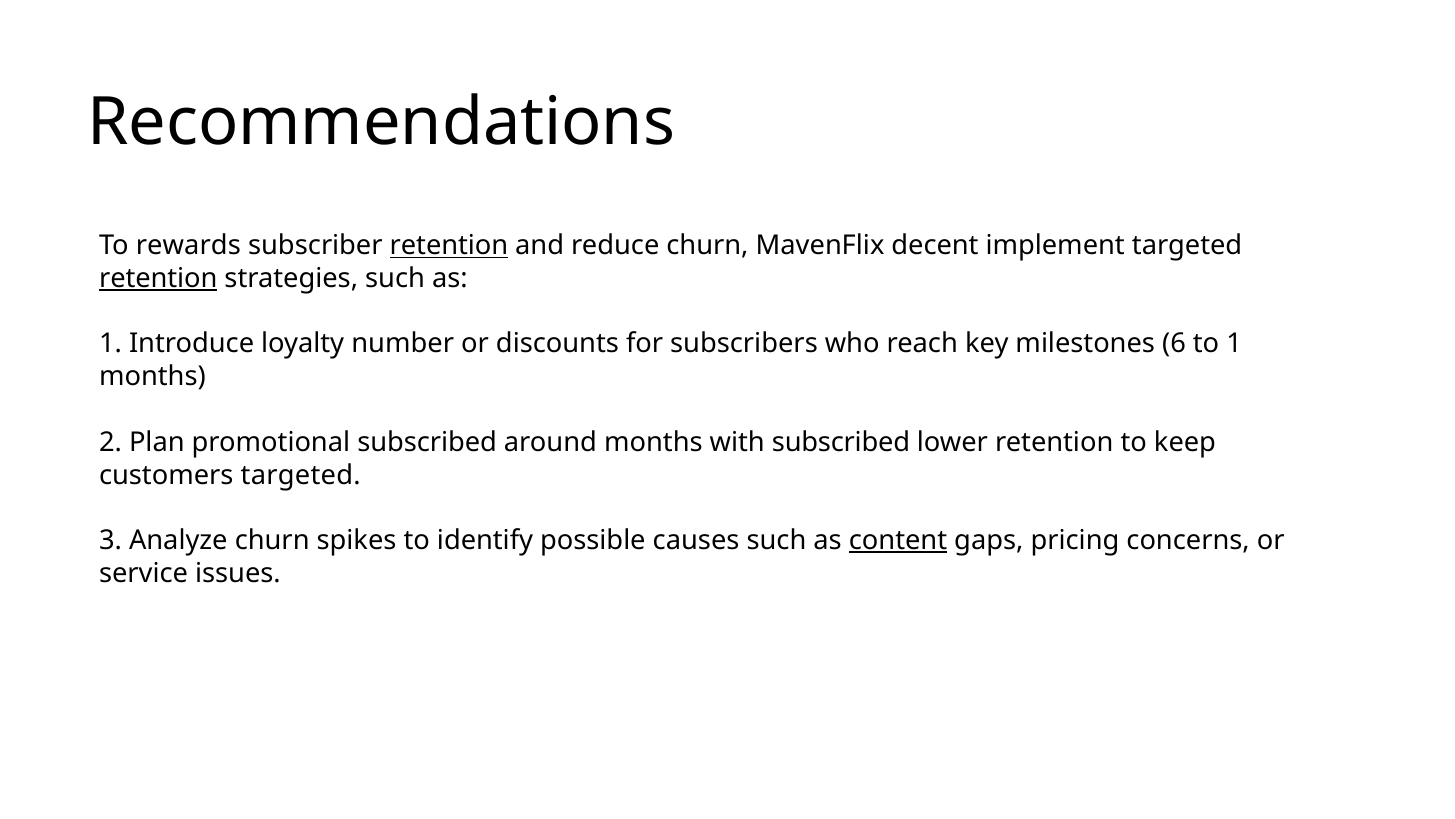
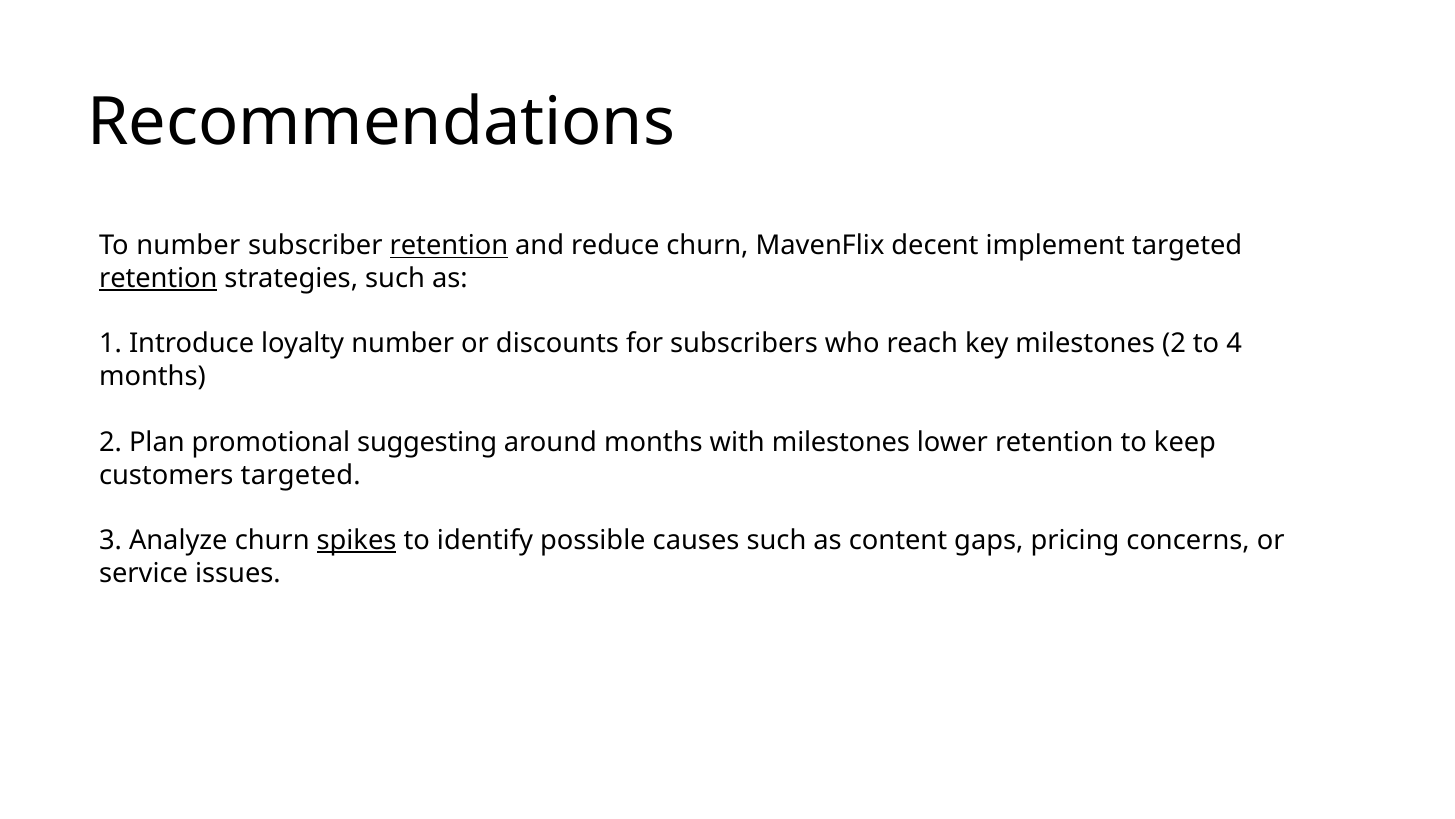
To rewards: rewards -> number (188, 246)
milestones 6: 6 -> 2 (1174, 344)
to 1: 1 -> 4 (1234, 344)
promotional subscribed: subscribed -> suggesting (427, 442)
with subscribed: subscribed -> milestones (841, 442)
spikes underline: none -> present (357, 540)
content underline: present -> none (898, 540)
